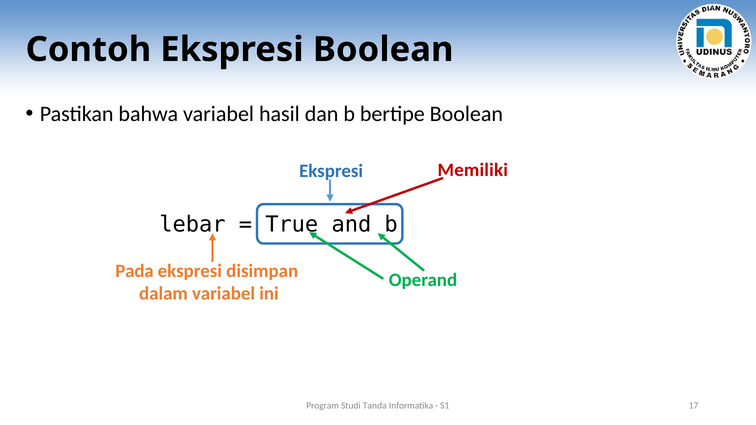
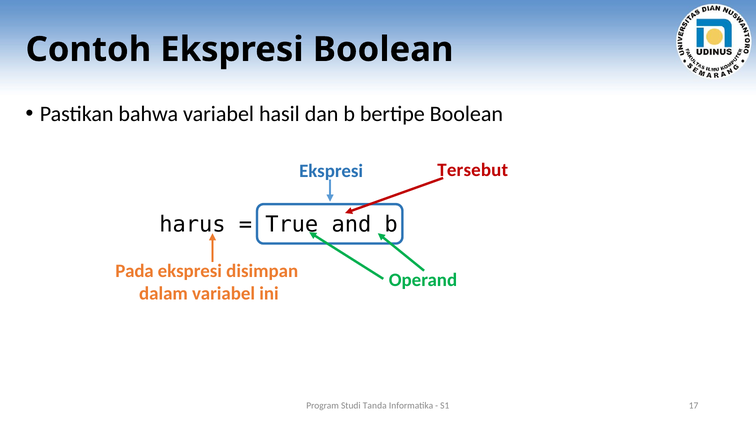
Memiliki: Memiliki -> Tersebut (473, 170)
lebar: lebar -> harus (192, 225)
